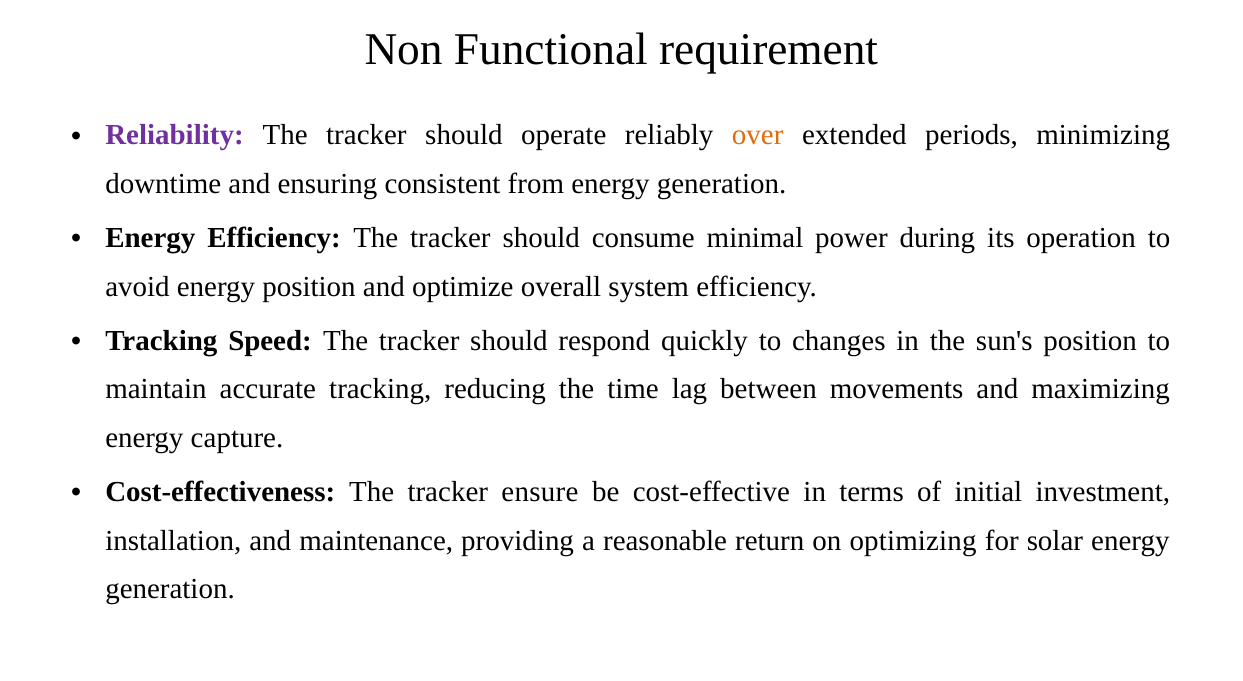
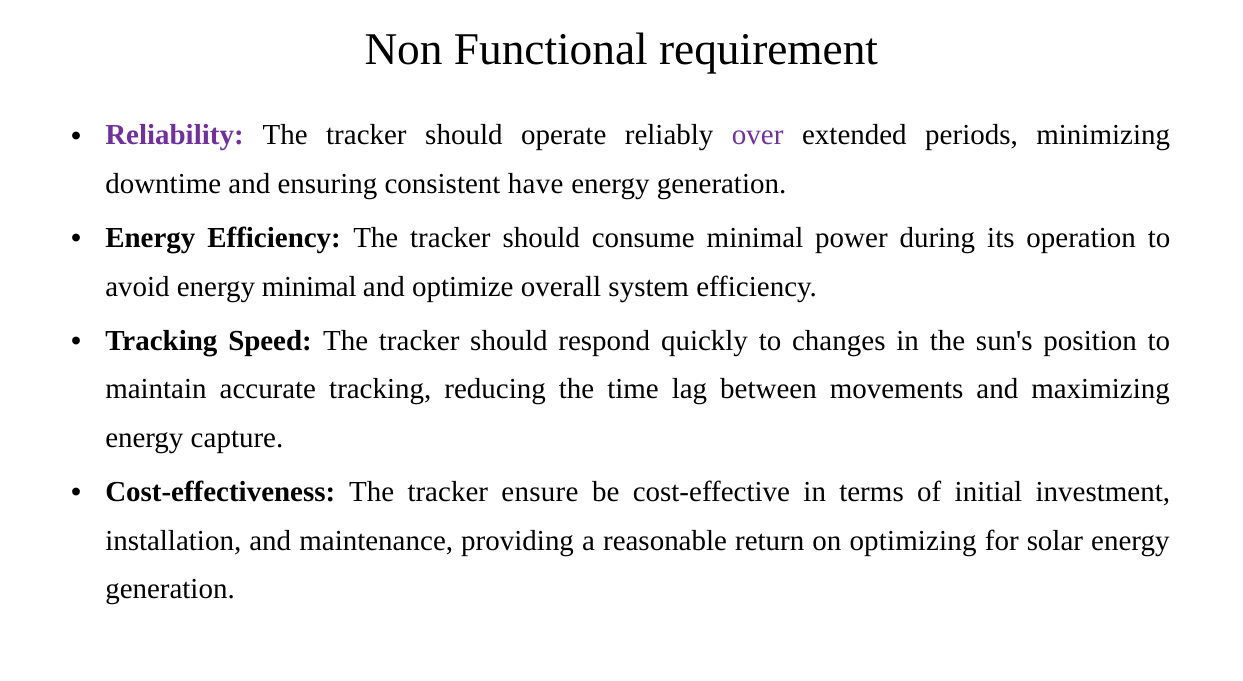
over colour: orange -> purple (758, 135)
from: from -> have (536, 184)
energy position: position -> minimal (309, 286)
